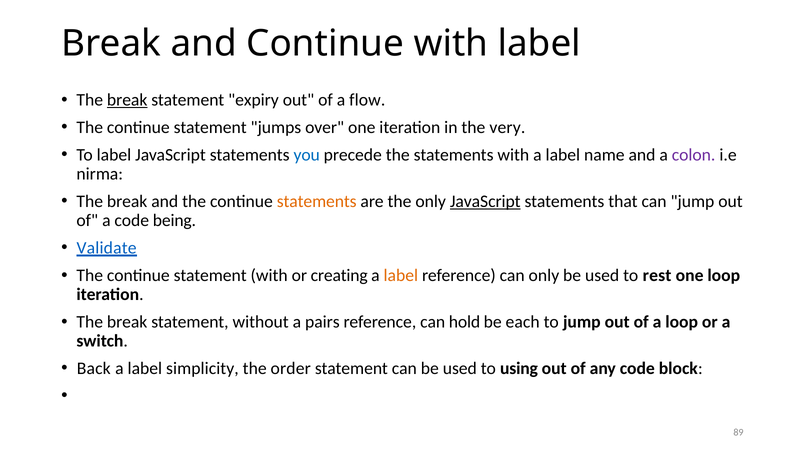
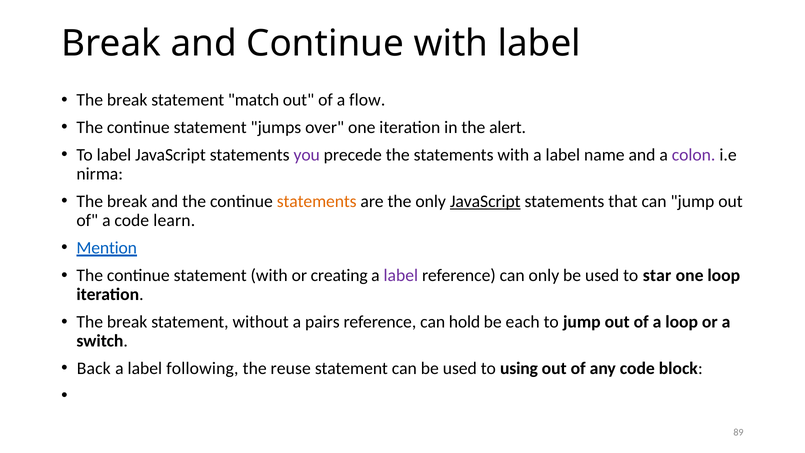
break underline: present -> none (127, 100)
expiry: expiry -> match (254, 100)
very: very -> alert (508, 127)
you colour: blue -> purple (307, 155)
being: being -> learn (174, 220)
Validate: Validate -> Mention (107, 248)
label colour: orange -> purple (401, 275)
rest: rest -> star (657, 275)
simplicity: simplicity -> following (202, 368)
order: order -> reuse (291, 368)
